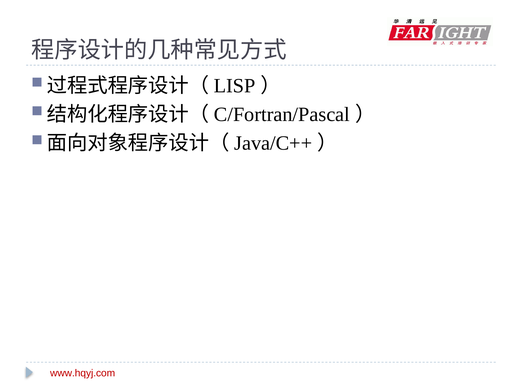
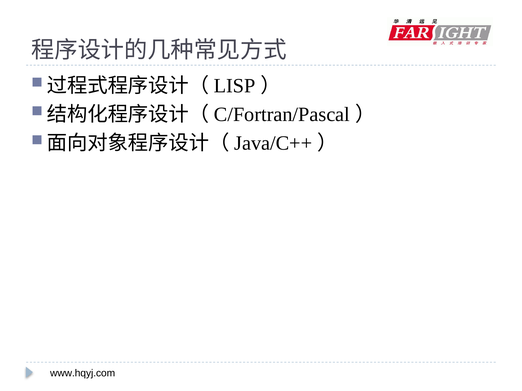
www.hqyj.com colour: red -> black (83, 374)
